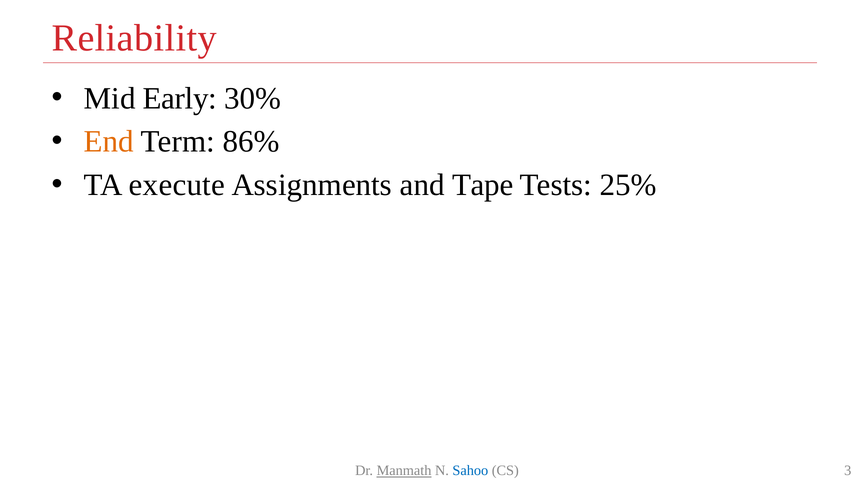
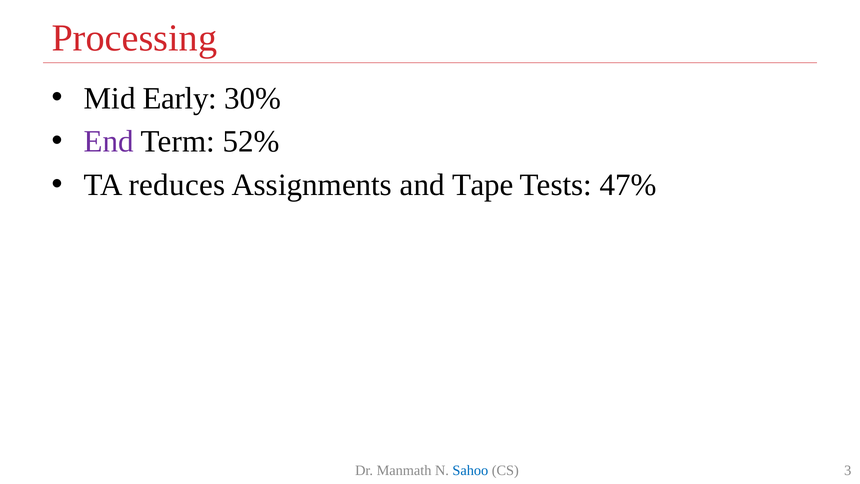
Reliability: Reliability -> Processing (134, 38)
End colour: orange -> purple (109, 142)
86%: 86% -> 52% (251, 142)
execute: execute -> reduces (177, 185)
25%: 25% -> 47% (628, 185)
Manmath underline: present -> none (404, 470)
